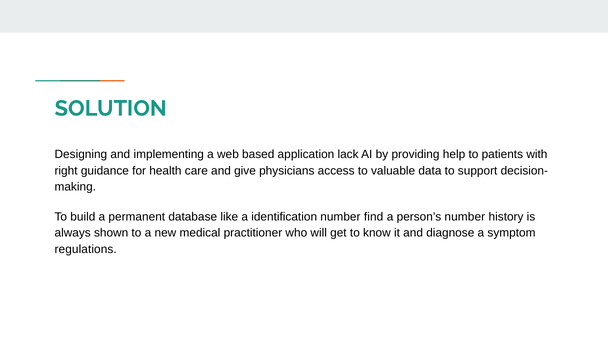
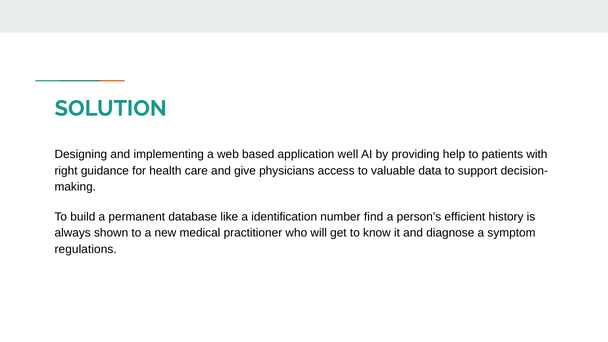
lack: lack -> well (348, 154)
person’s number: number -> efficient (465, 217)
